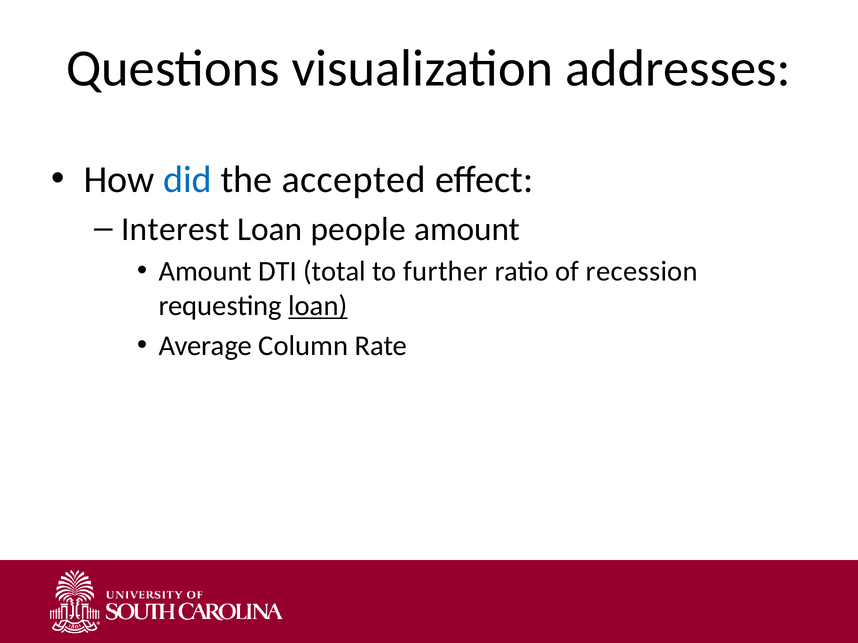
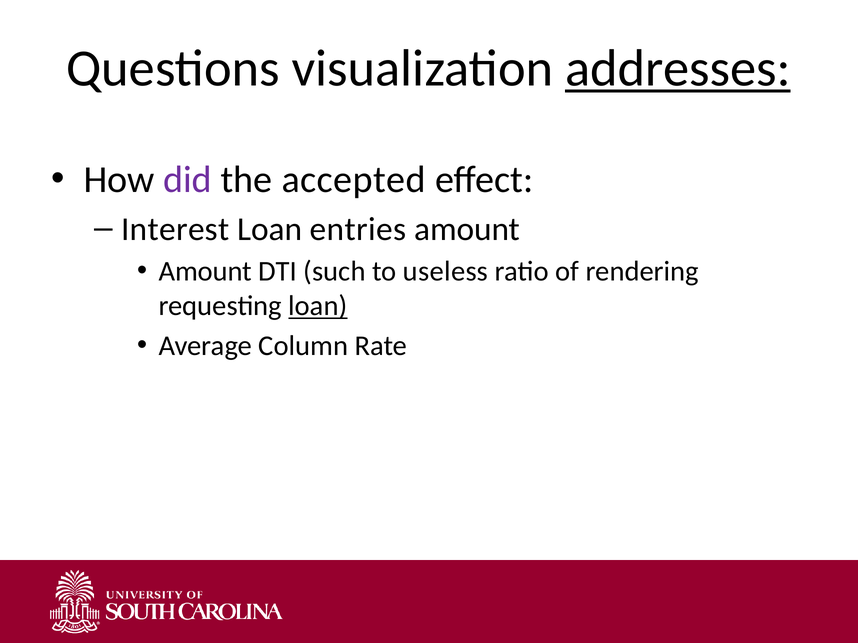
addresses underline: none -> present (678, 68)
did colour: blue -> purple (188, 180)
people: people -> entries (358, 229)
total: total -> such (334, 272)
further: further -> useless (446, 272)
recession: recession -> rendering (642, 272)
